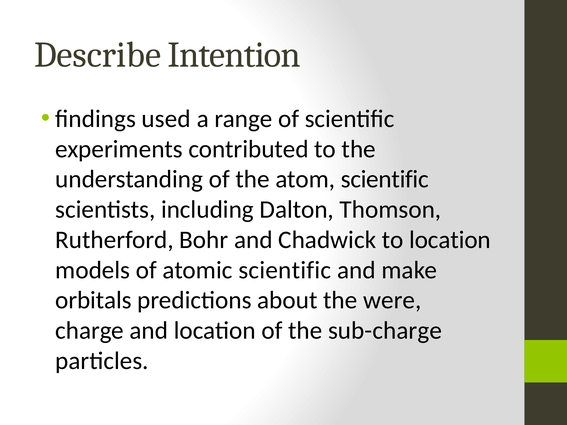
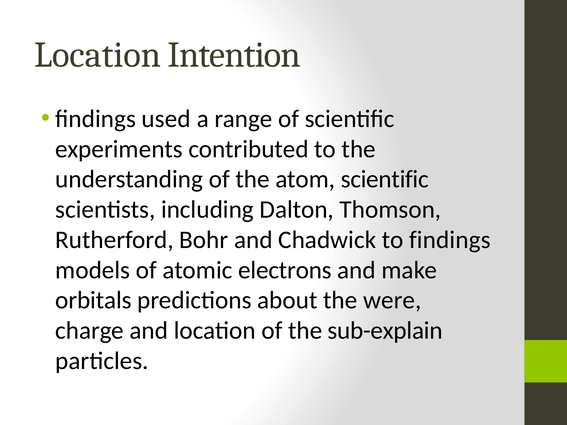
Describe: Describe -> Location (98, 55)
to location: location -> findings (450, 240)
atomic scientific: scientific -> electrons (285, 270)
sub-charge: sub-charge -> sub-explain (385, 331)
